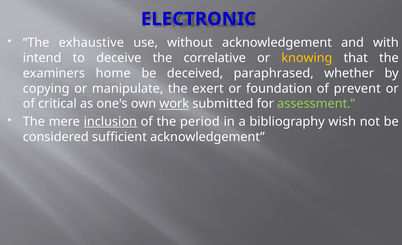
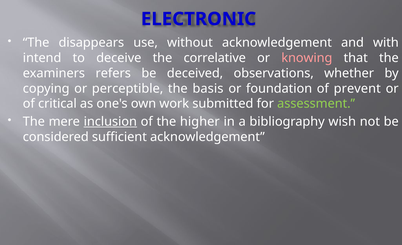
exhaustive: exhaustive -> disappears (91, 43)
knowing colour: yellow -> pink (307, 58)
home: home -> refers (113, 73)
paraphrased: paraphrased -> observations (274, 73)
manipulate: manipulate -> perceptible (128, 89)
exert: exert -> basis (208, 89)
work underline: present -> none (174, 104)
period: period -> higher (200, 122)
